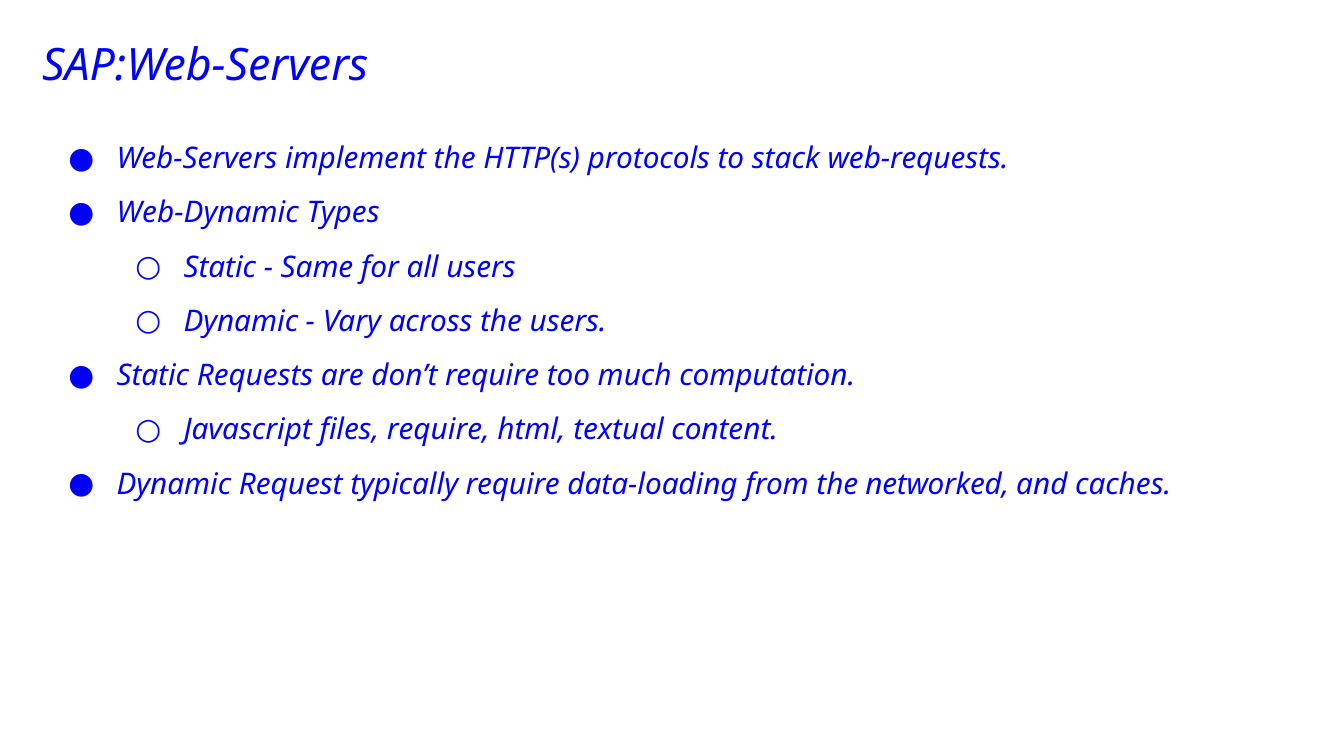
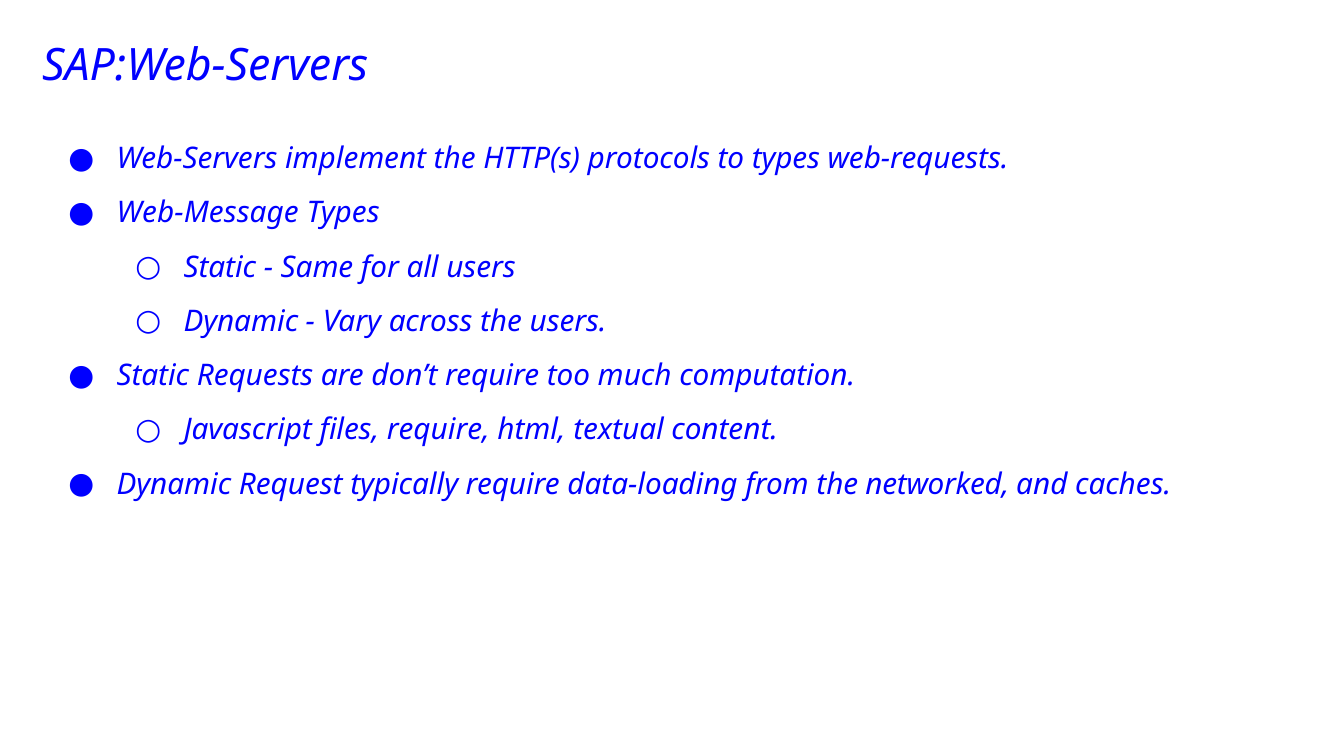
to stack: stack -> types (786, 159)
Web-Dynamic: Web-Dynamic -> Web-Message (208, 213)
